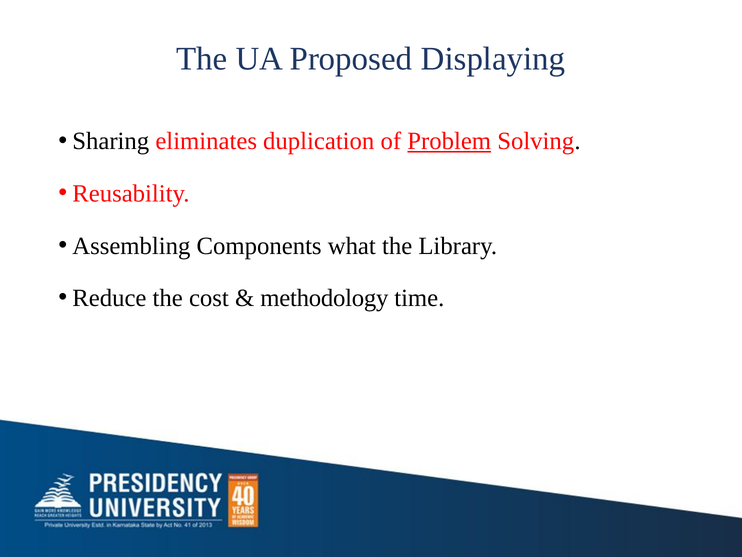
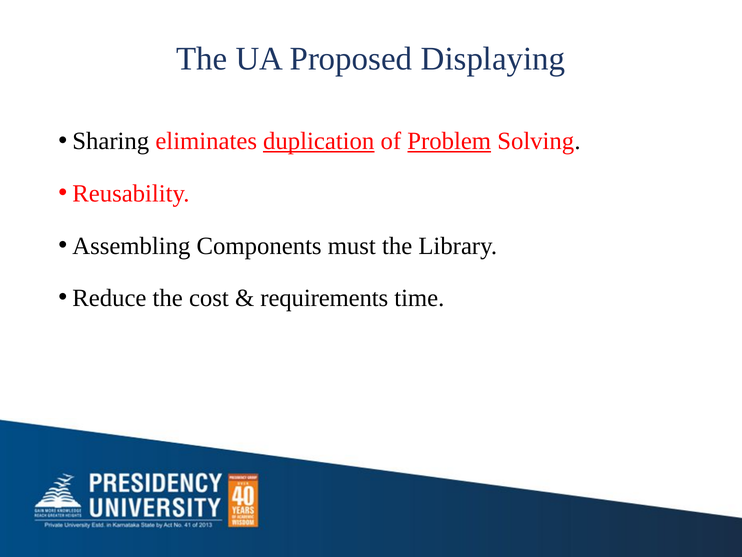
duplication underline: none -> present (319, 141)
what: what -> must (352, 246)
methodology: methodology -> requirements (324, 298)
